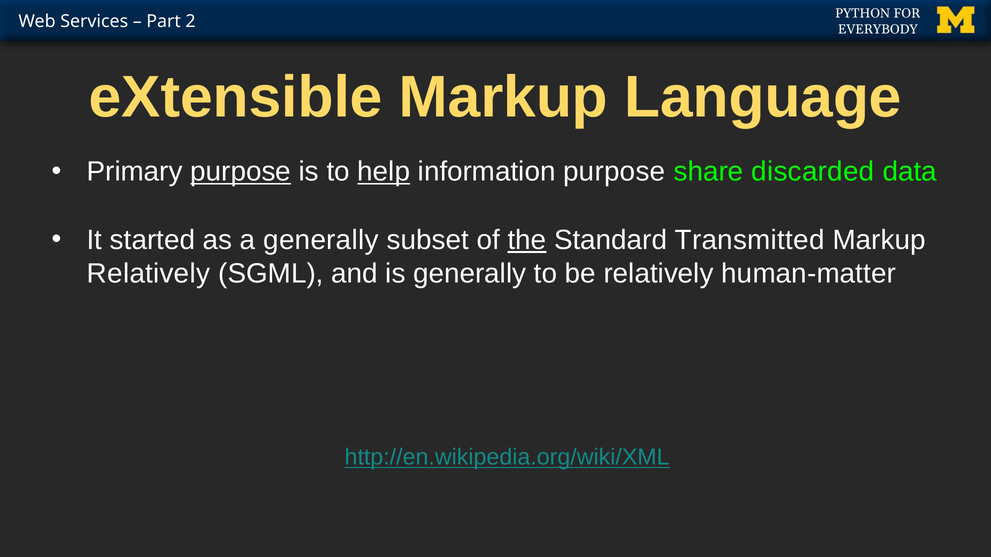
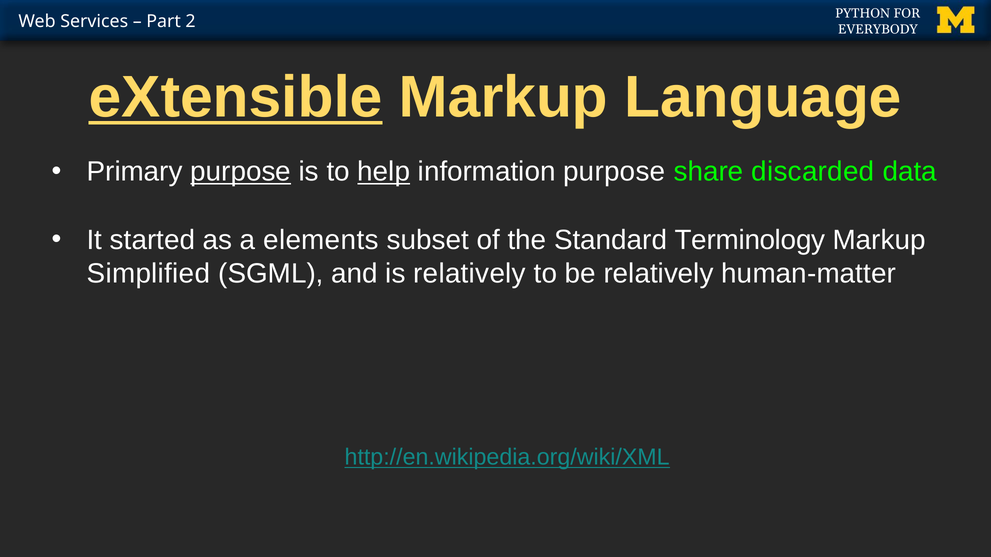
eXtensible underline: none -> present (236, 97)
a generally: generally -> elements (321, 240)
the underline: present -> none (527, 240)
Transmitted: Transmitted -> Terminology (750, 240)
Relatively: Relatively -> Simplified (149, 274)
is generally: generally -> relatively (470, 274)
